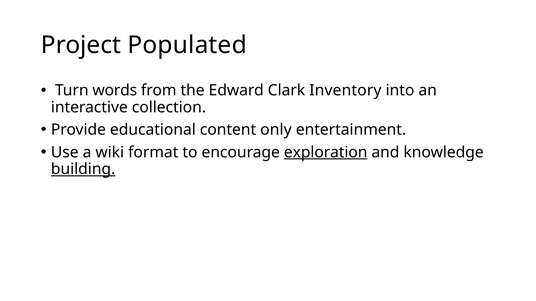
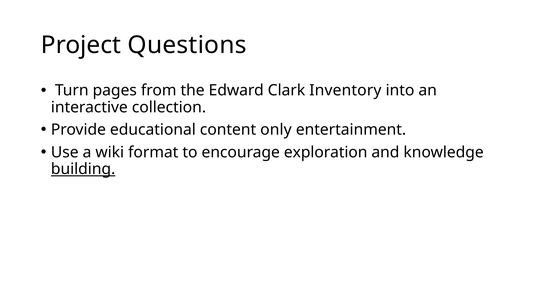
Populated: Populated -> Questions (187, 45)
words: words -> pages (115, 91)
exploration underline: present -> none (326, 152)
